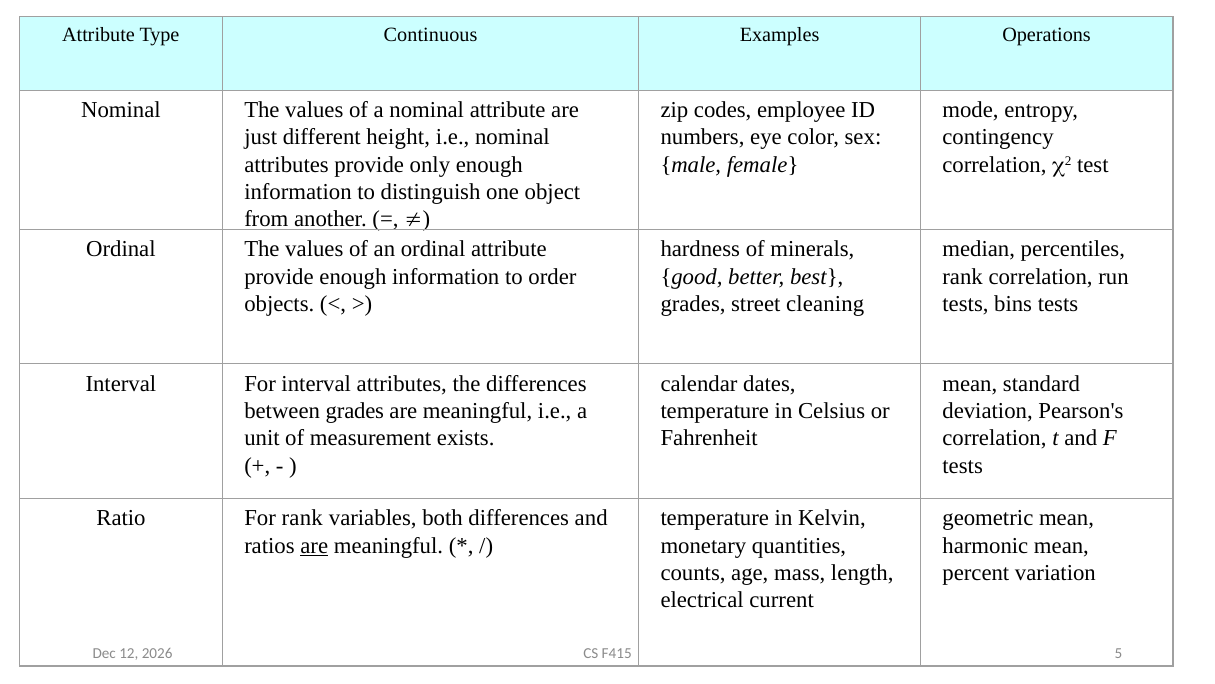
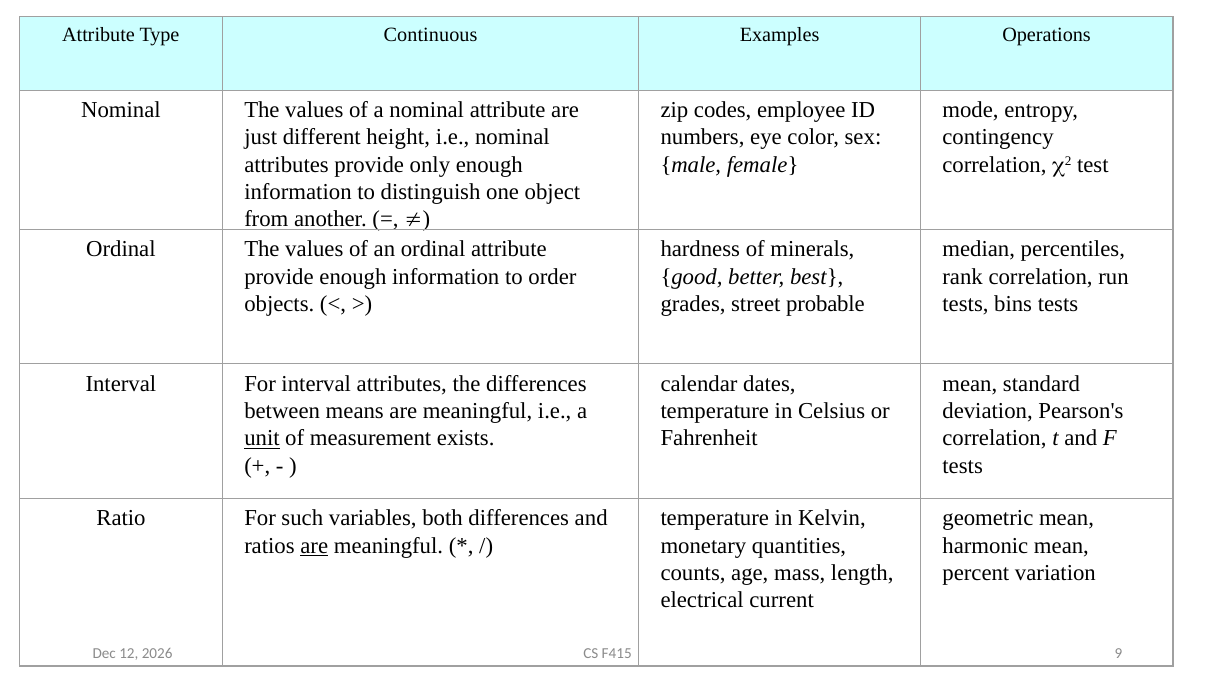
cleaning: cleaning -> probable (825, 304)
between grades: grades -> means (355, 411)
unit underline: none -> present (262, 438)
For rank: rank -> such (302, 518)
5: 5 -> 9 (1119, 653)
